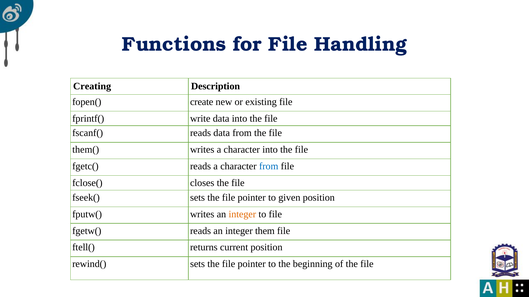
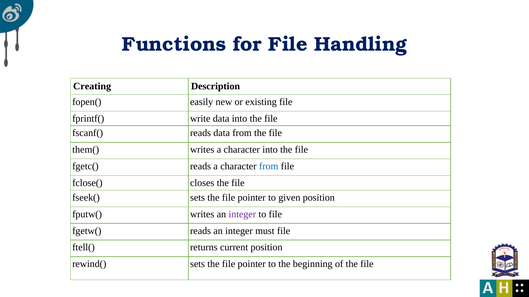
create: create -> easily (202, 102)
integer colour: orange -> purple (242, 215)
them: them -> must (265, 231)
